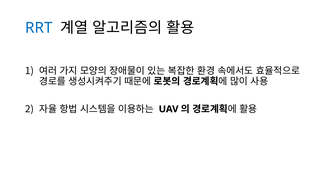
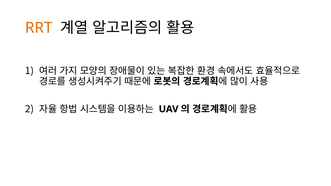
RRT colour: blue -> orange (39, 28)
